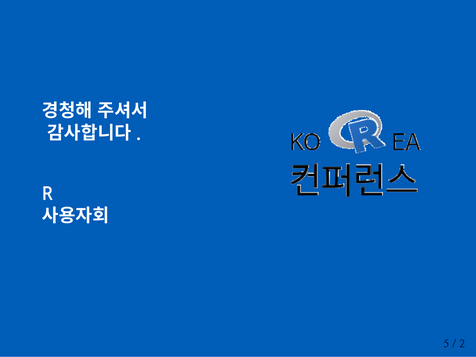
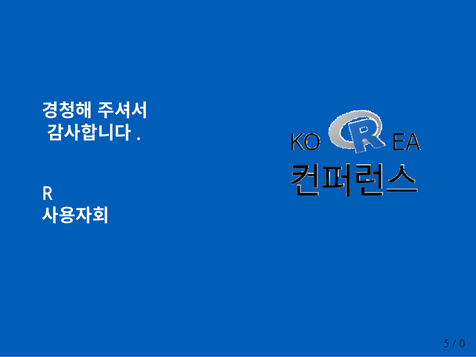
2: 2 -> 0 (462, 344)
